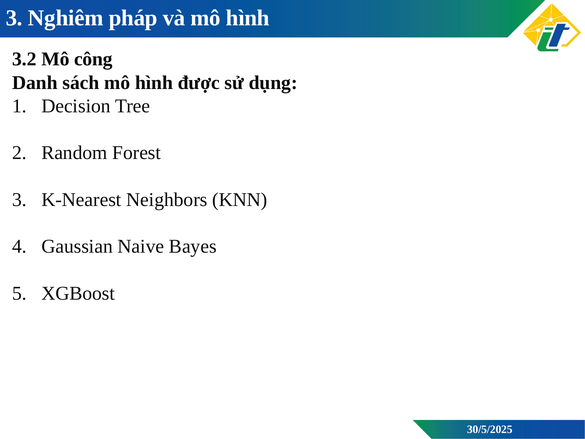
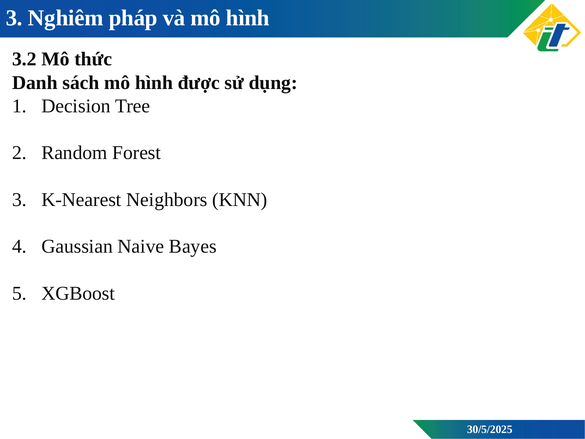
công: công -> thức (93, 59)
